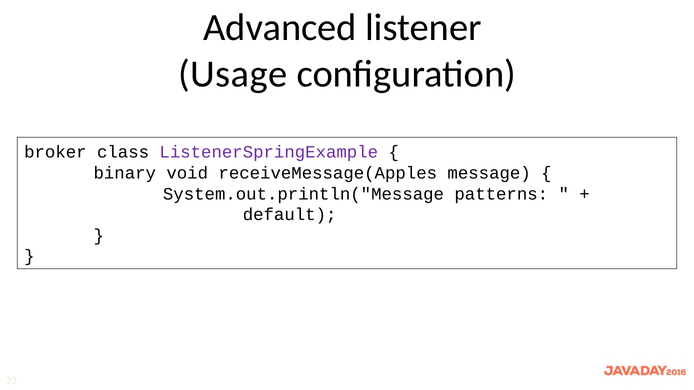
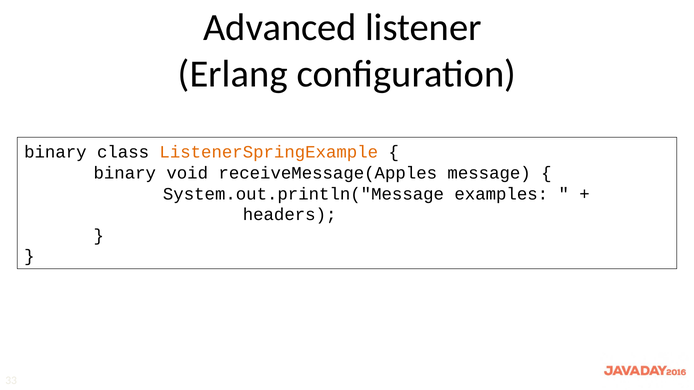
Usage: Usage -> Erlang (233, 74)
broker: broker -> binary (55, 152)
ListenerSpringExample colour: purple -> orange (269, 152)
patterns: patterns -> examples (501, 194)
default: default -> headers (290, 215)
